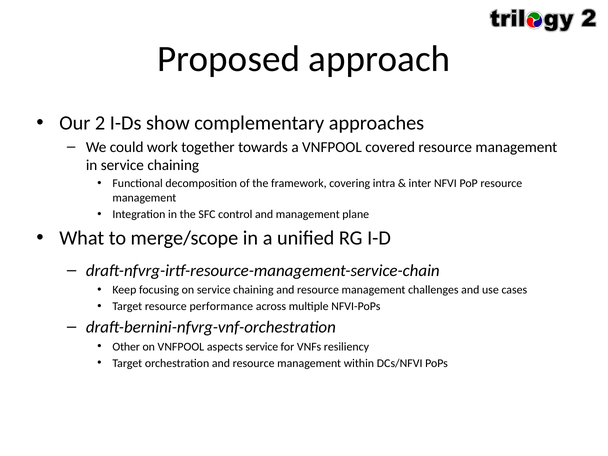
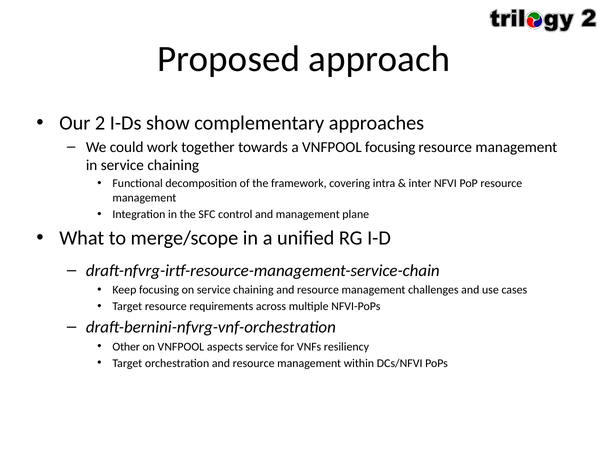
VNFPOOL covered: covered -> focusing (390, 147)
performance: performance -> requirements (221, 306)
